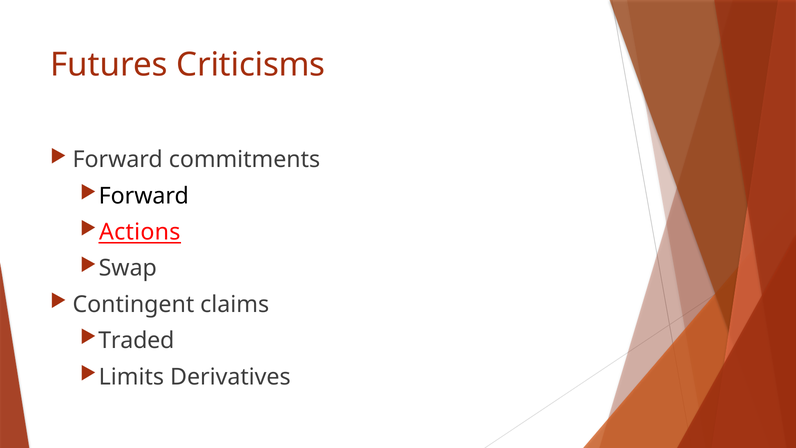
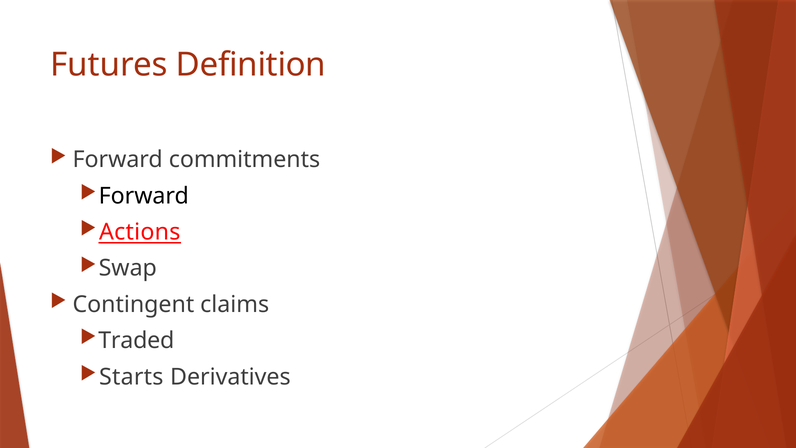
Criticisms: Criticisms -> Definition (251, 65)
Limits: Limits -> Starts (131, 377)
